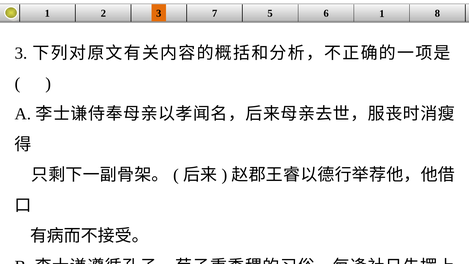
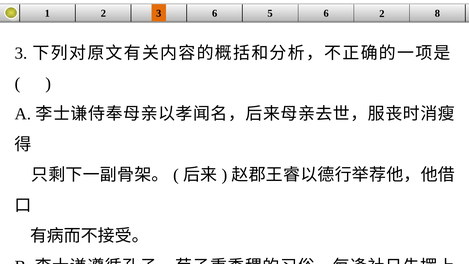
3 7: 7 -> 6 (215, 13)
6 1: 1 -> 2 (382, 14)
